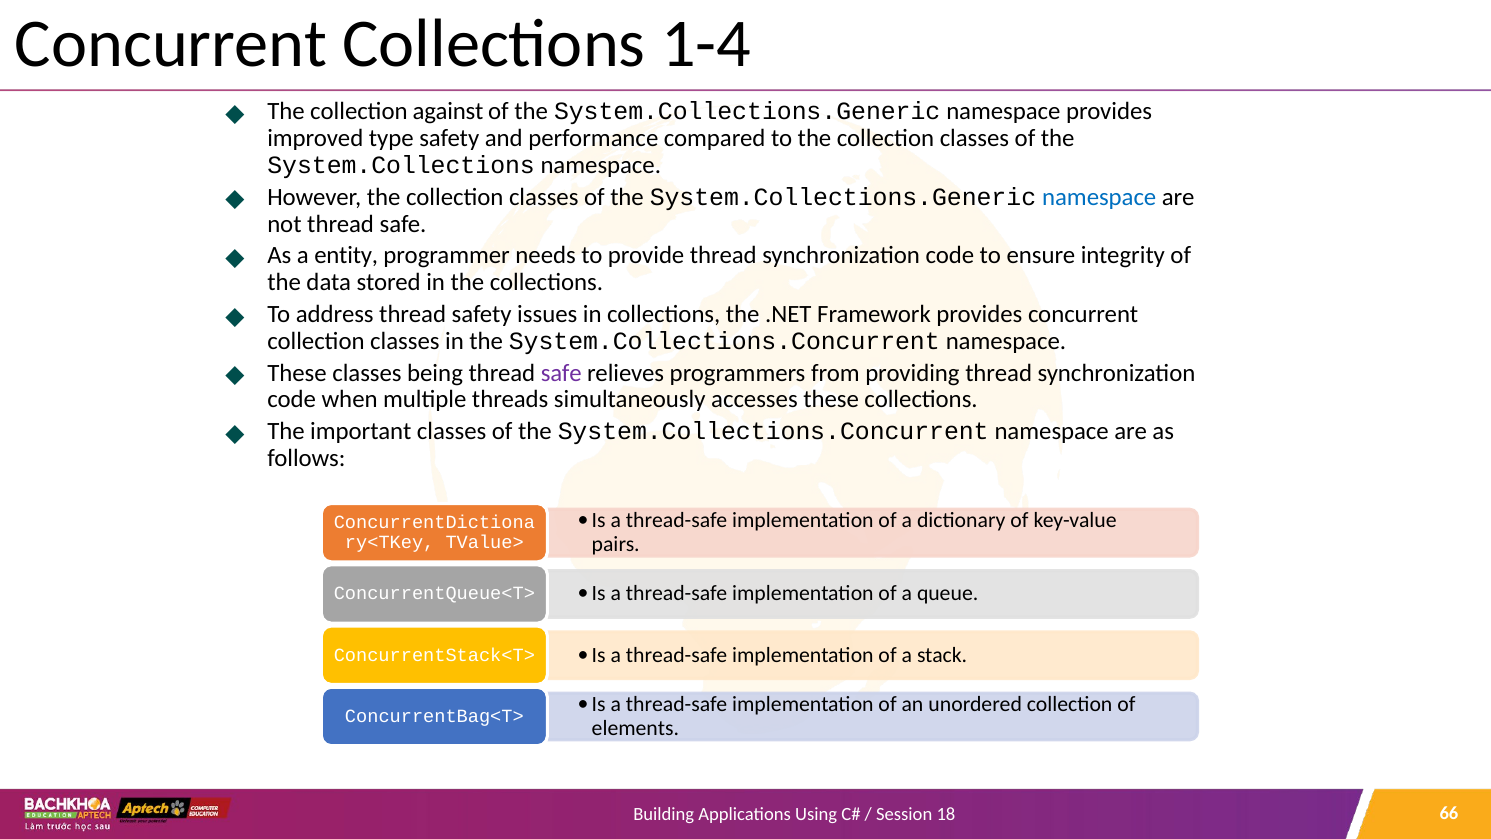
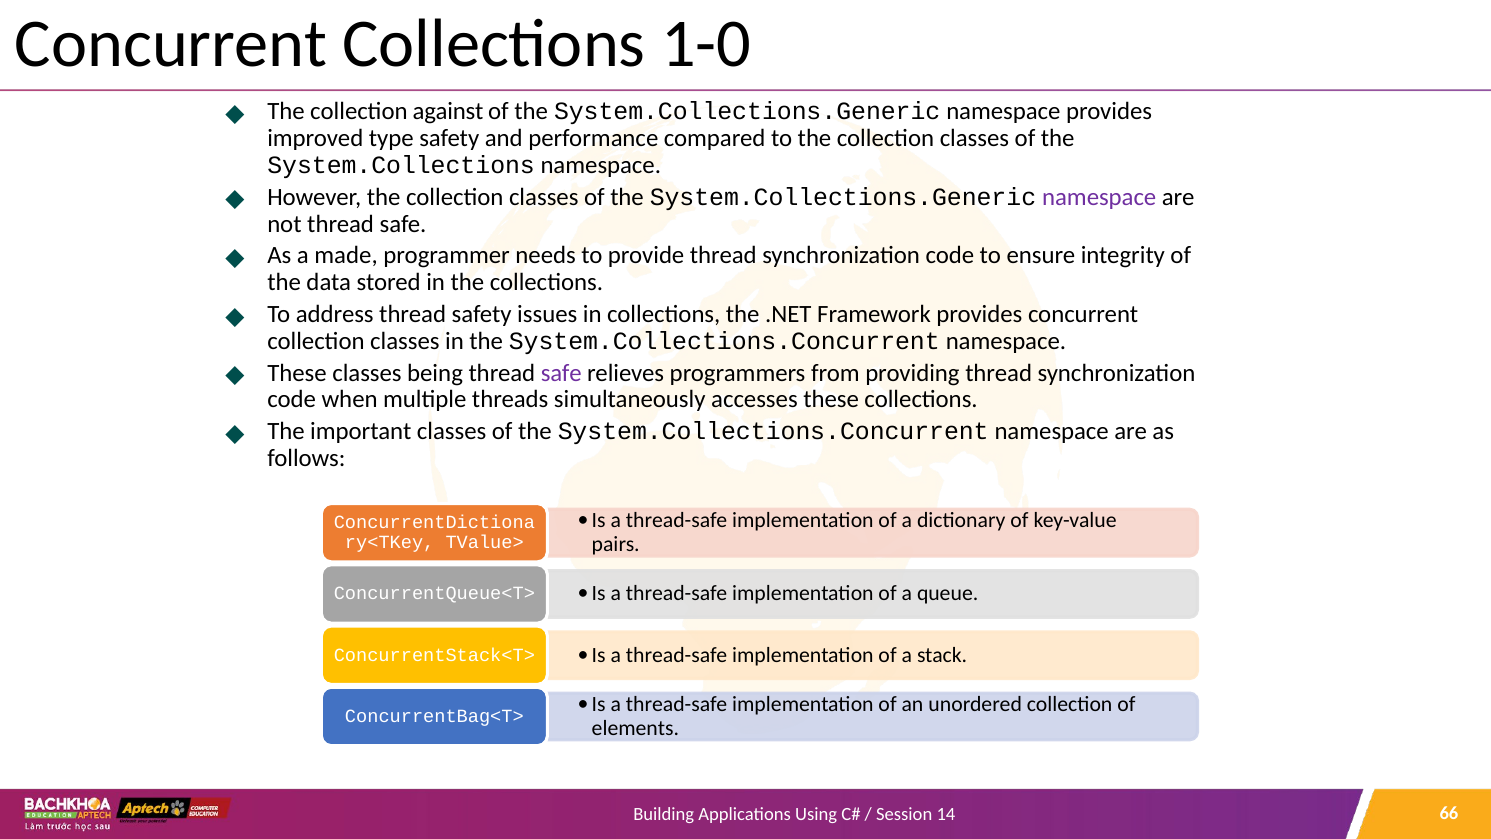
1-4: 1-4 -> 1-0 (706, 44)
namespace colour: blue -> purple (1099, 197)
entity: entity -> made (346, 256)
18: 18 -> 14 (946, 814)
